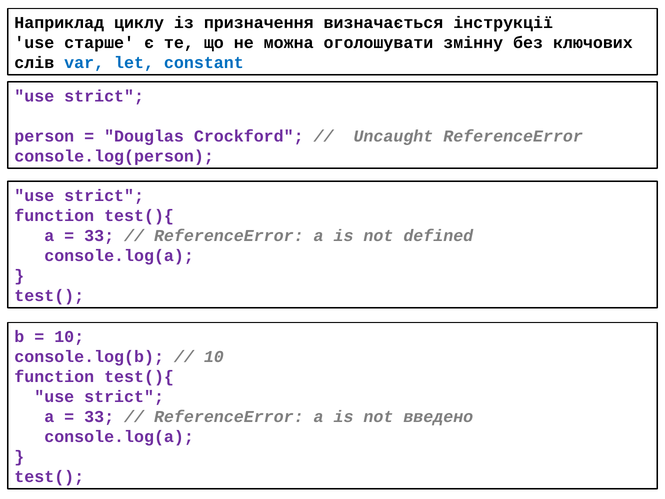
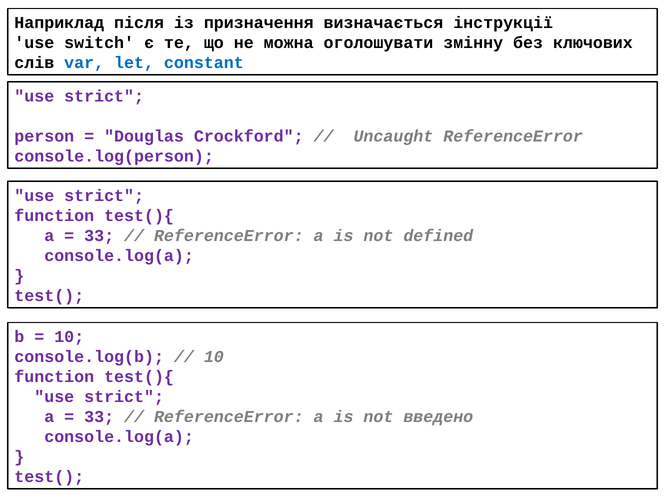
циклу: циклу -> після (139, 23)
старше: старше -> switch (99, 43)
